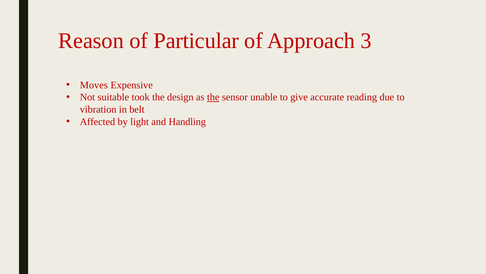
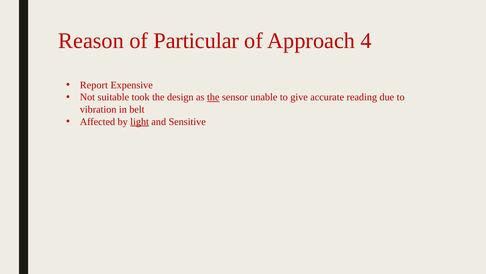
3: 3 -> 4 (366, 41)
Moves: Moves -> Report (94, 85)
light underline: none -> present (140, 121)
Handling: Handling -> Sensitive (187, 121)
